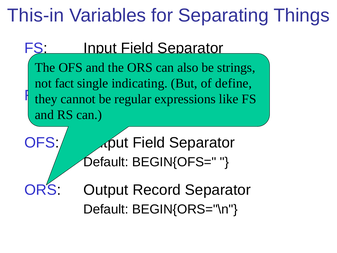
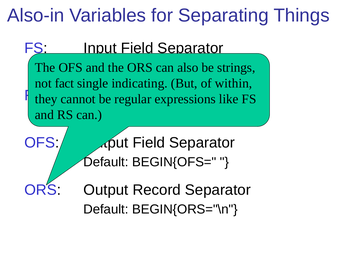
This-in: This-in -> Also-in (36, 15)
define: define -> within (234, 83)
